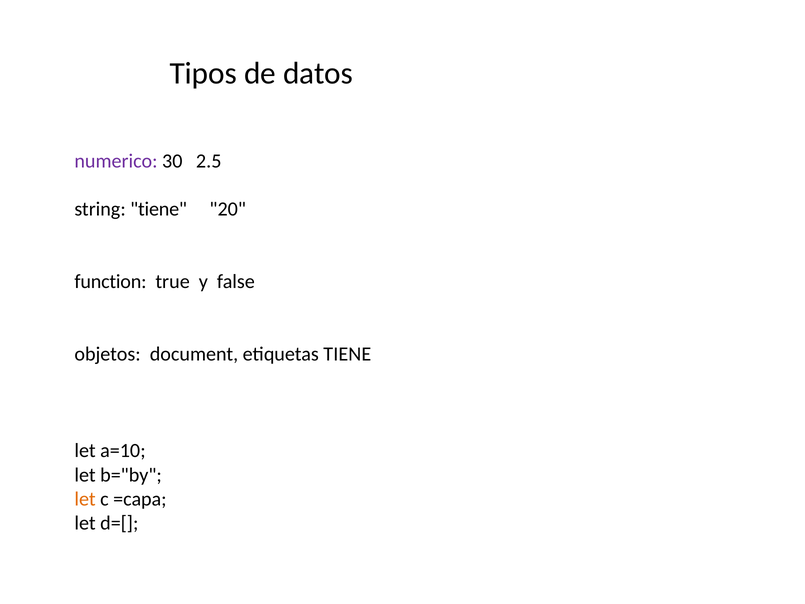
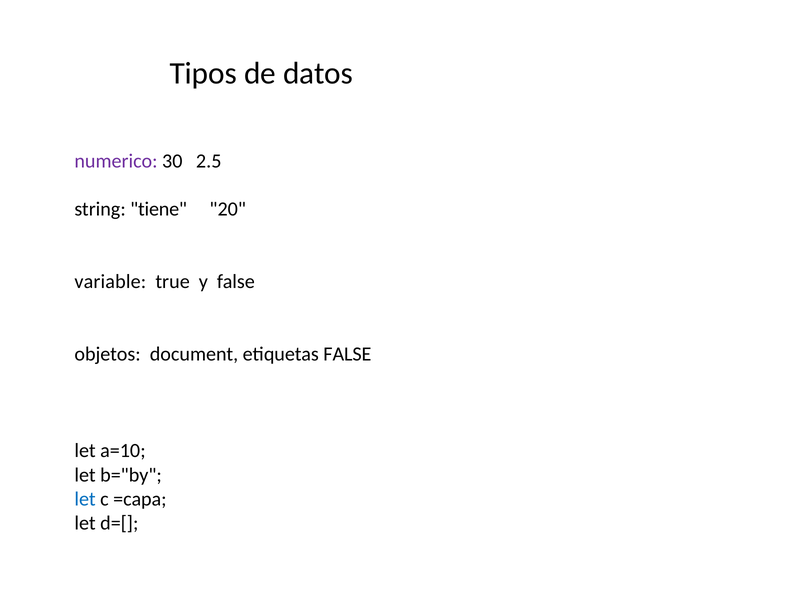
function: function -> variable (110, 282)
etiquetas TIENE: TIENE -> FALSE (347, 354)
let colour: orange -> blue (85, 499)
